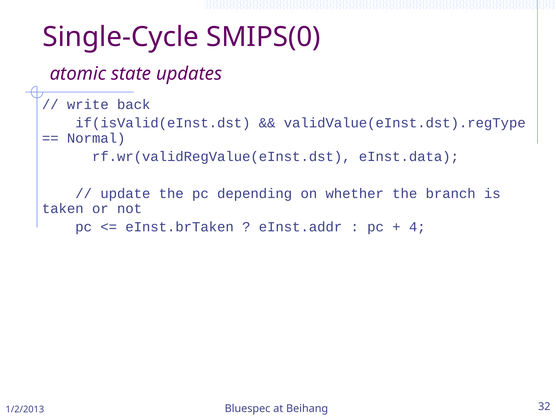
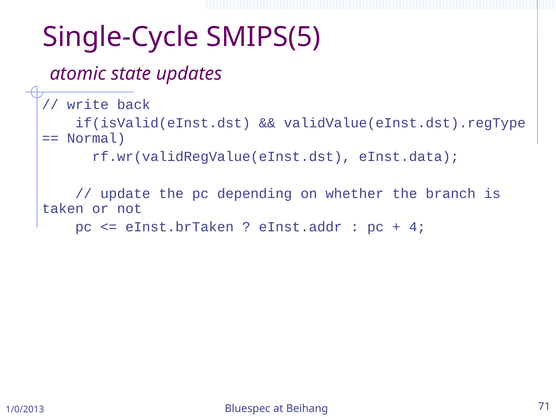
SMIPS(0: SMIPS(0 -> SMIPS(5 (263, 37)
1/2/2013: 1/2/2013 -> 1/0/2013 (25, 409)
32: 32 -> 71 (544, 407)
